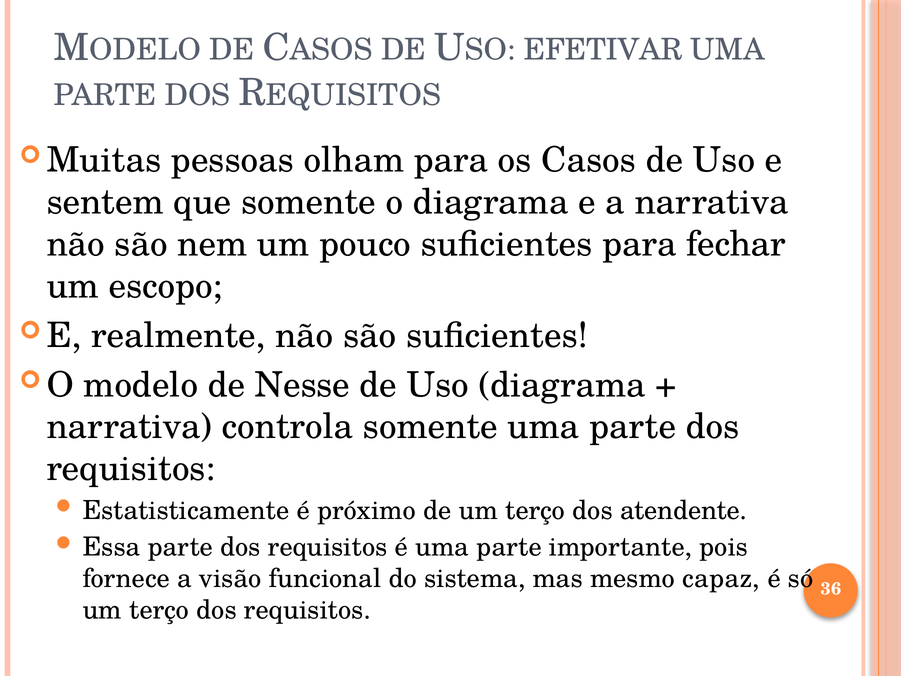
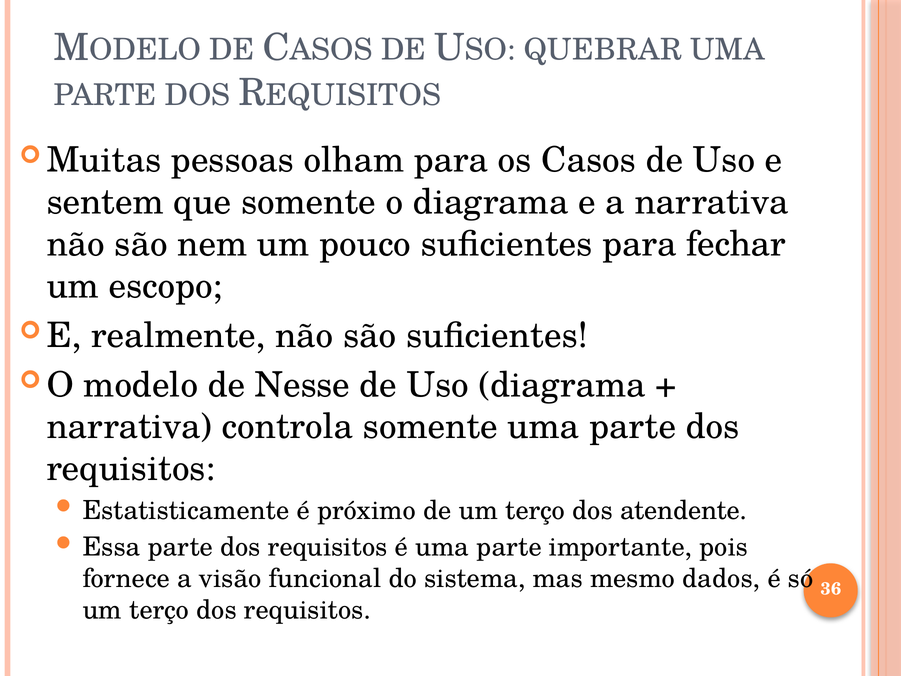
EFETIVAR: EFETIVAR -> QUEBRAR (603, 50)
capaz: capaz -> dados (721, 578)
